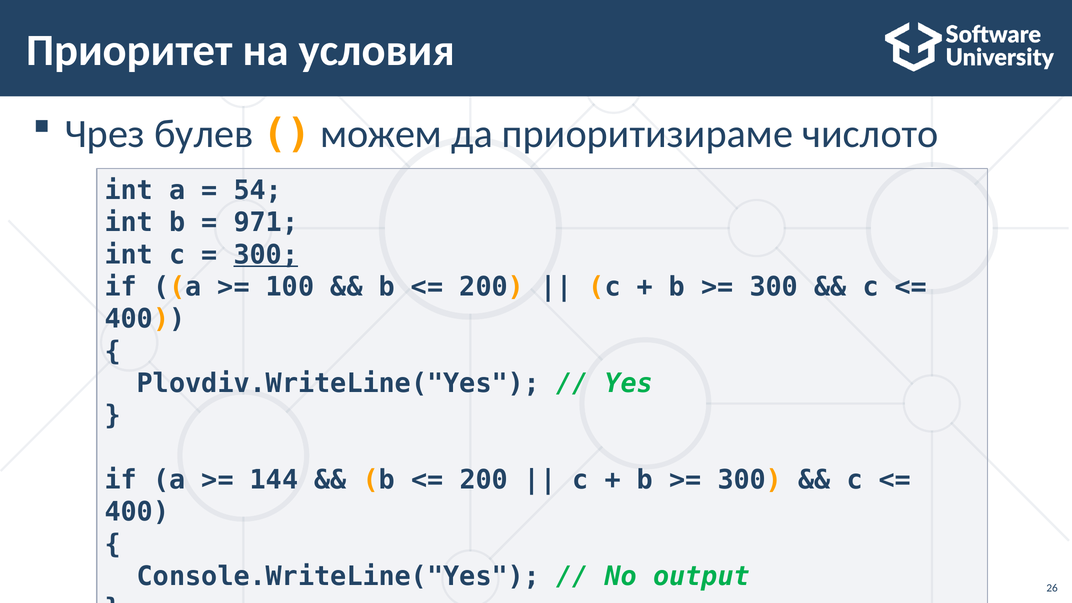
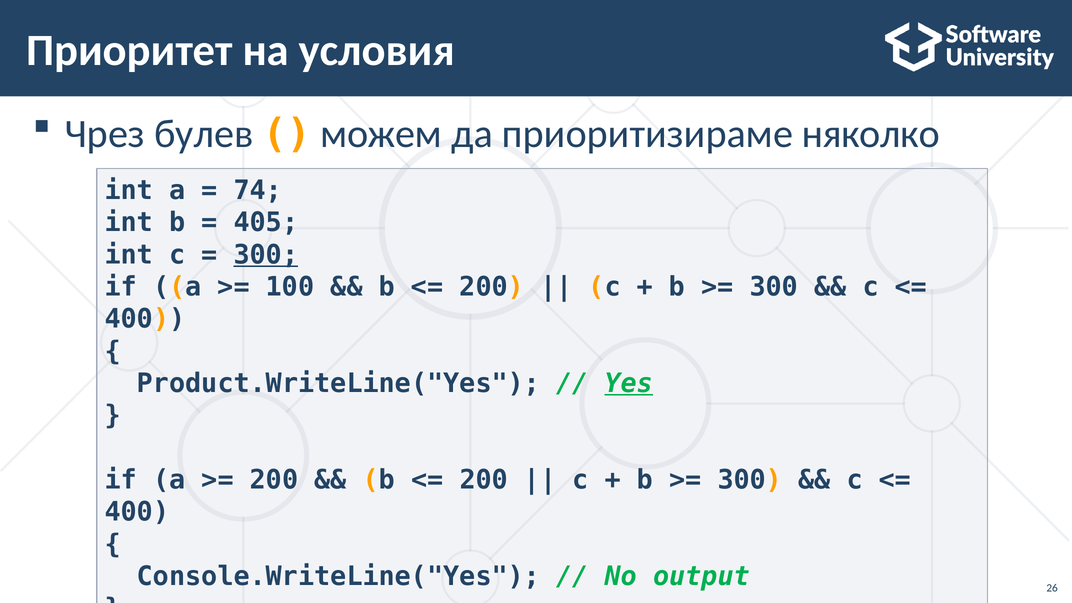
числото: числото -> няколко (871, 134)
54: 54 -> 74 (258, 190)
971: 971 -> 405 (266, 223)
Plovdiv.WriteLine("Yes: Plovdiv.WriteLine("Yes -> Product.WriteLine("Yes (338, 383)
Yes underline: none -> present (629, 383)
144: 144 -> 200 (274, 480)
